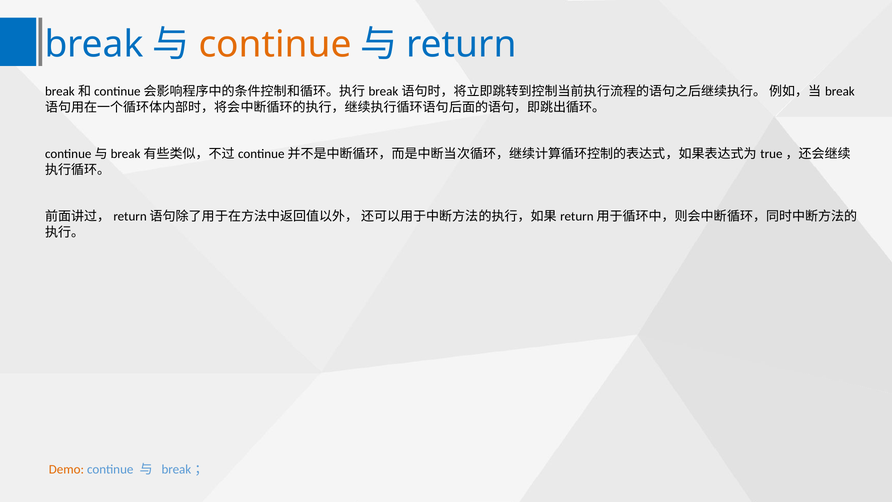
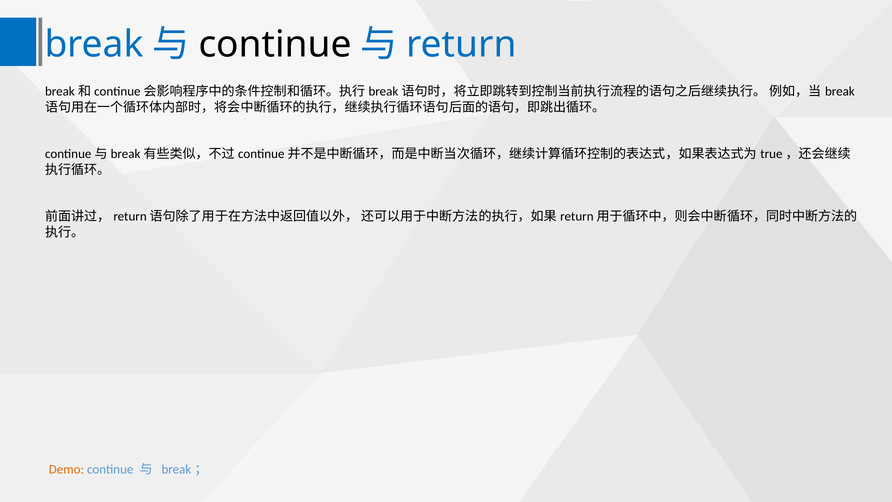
continue colour: orange -> black (275, 44)
